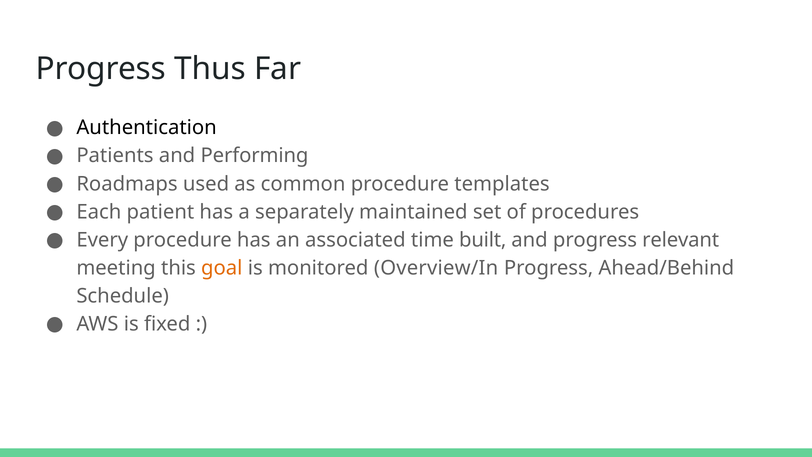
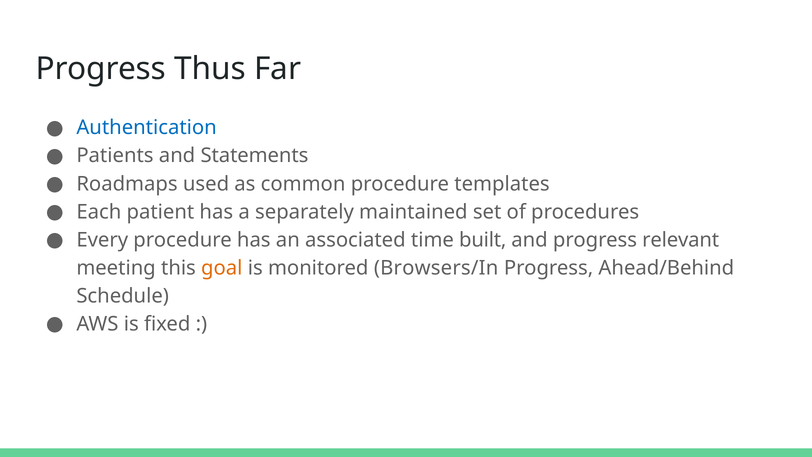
Authentication colour: black -> blue (147, 128)
Performing: Performing -> Statements (254, 156)
Overview/In: Overview/In -> Browsers/In (436, 268)
